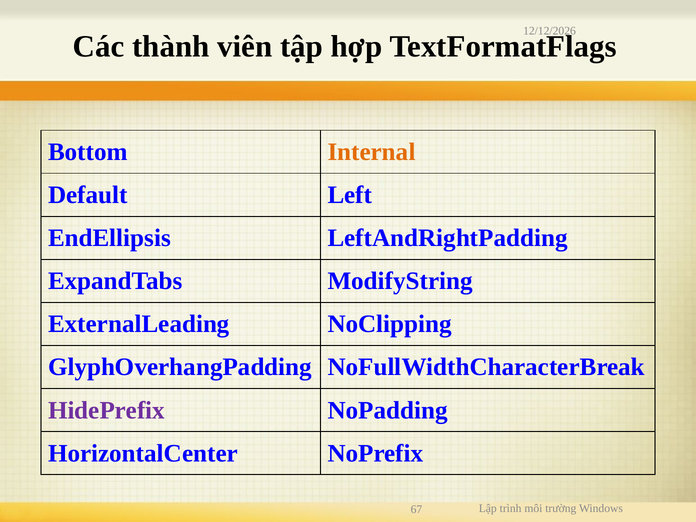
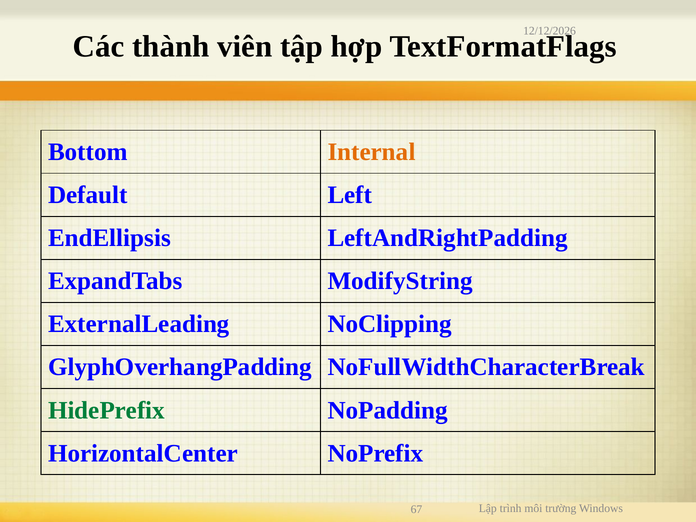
HidePrefix colour: purple -> green (106, 410)
